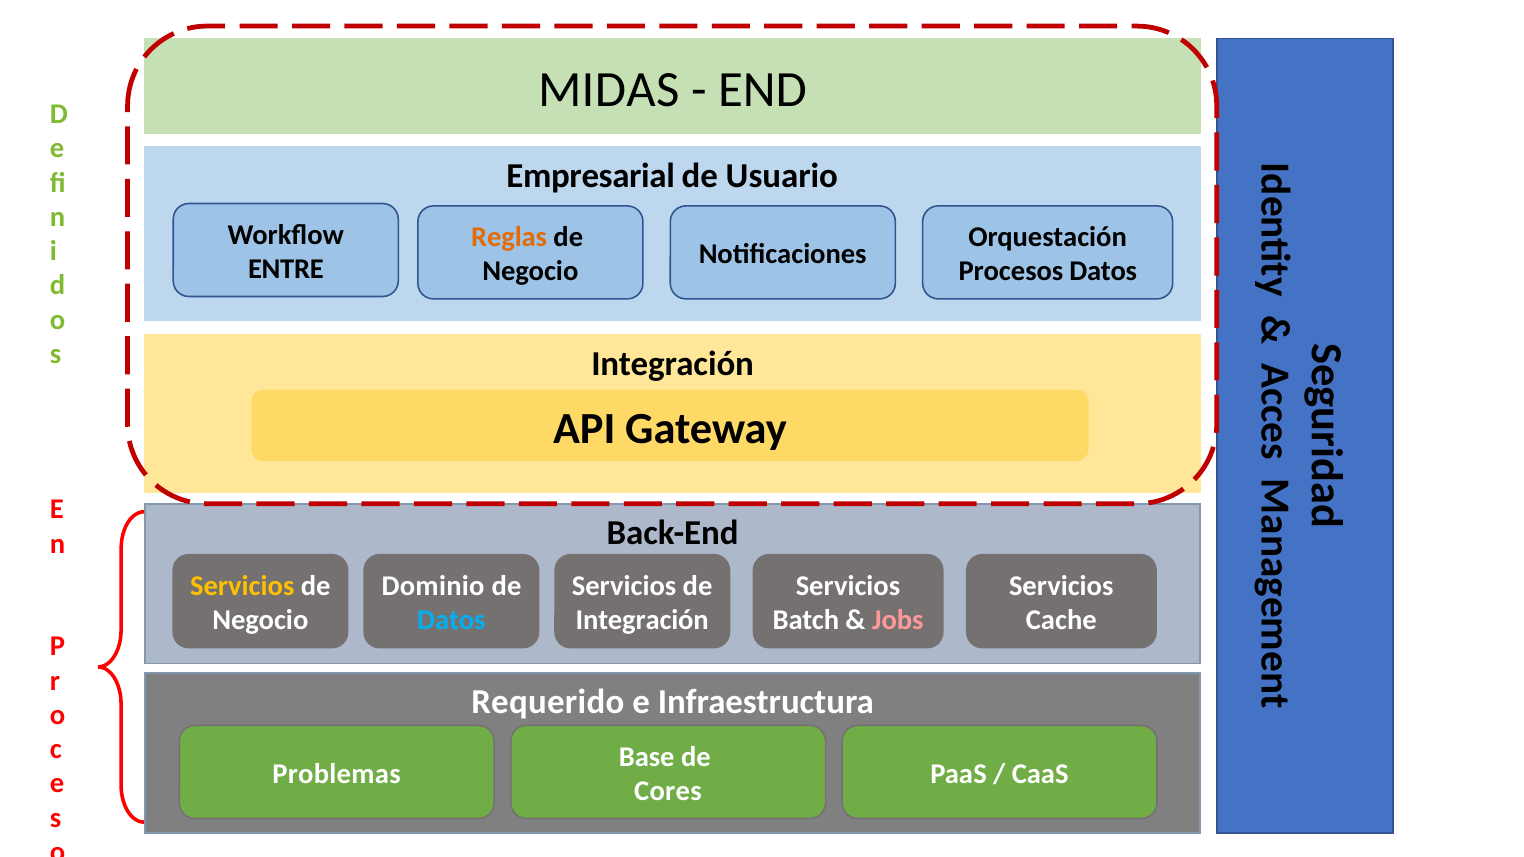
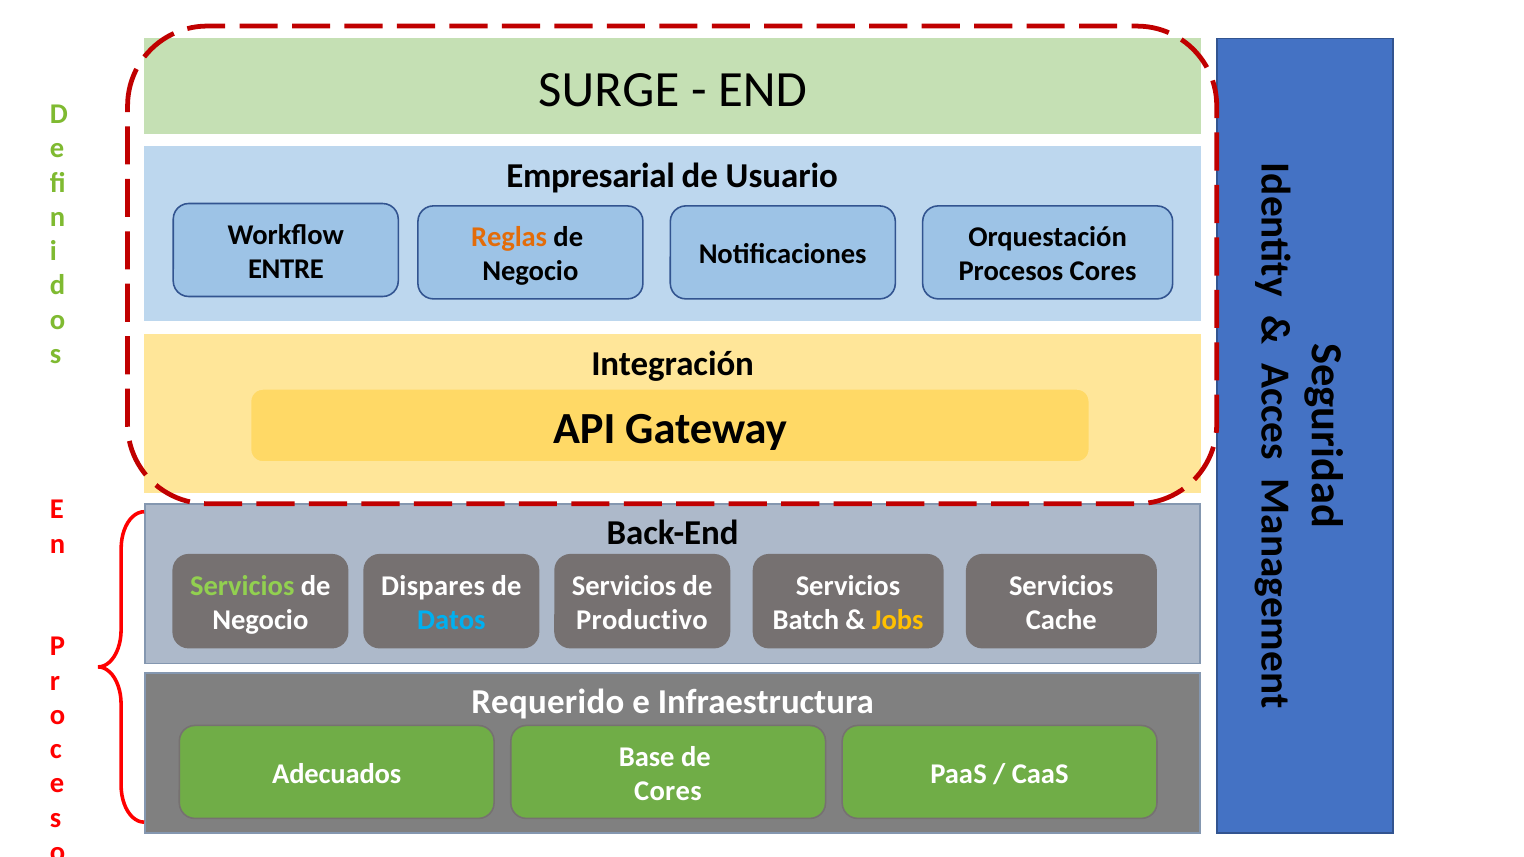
MIDAS: MIDAS -> SURGE (609, 90)
Procesos Datos: Datos -> Cores (1103, 272)
Servicios colour: yellow -> light green (242, 586)
Dominio: Dominio -> Dispares (433, 586)
Integración: Integración -> Productivo (642, 620)
Jobs colour: pink -> yellow (898, 620)
Problemas: Problemas -> Adecuados (337, 774)
